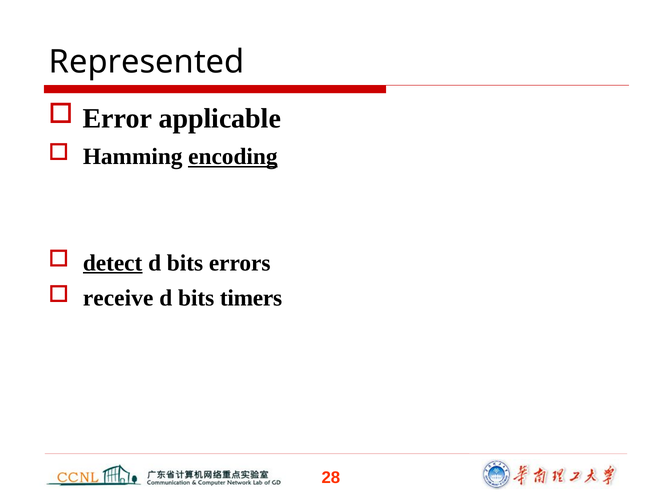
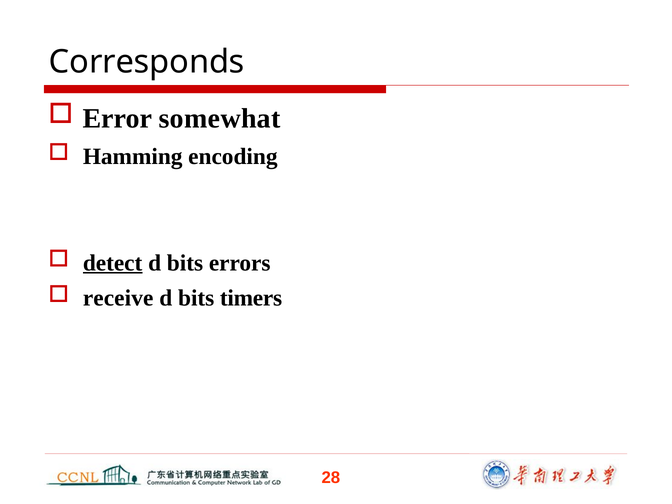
Represented: Represented -> Corresponds (147, 62)
applicable: applicable -> somewhat (220, 119)
encoding underline: present -> none (233, 157)
